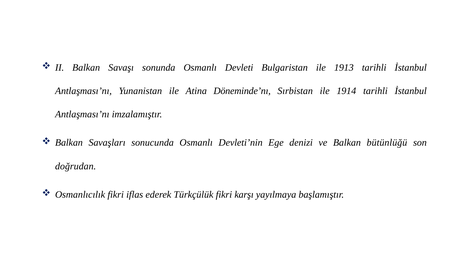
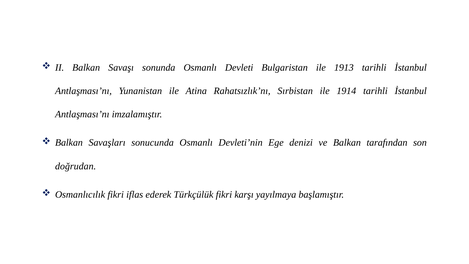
Döneminde’nı: Döneminde’nı -> Rahatsızlık’nı (242, 91)
bütünlüğü: bütünlüğü -> tarafından (387, 143)
